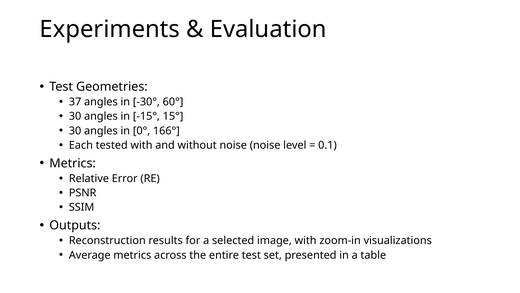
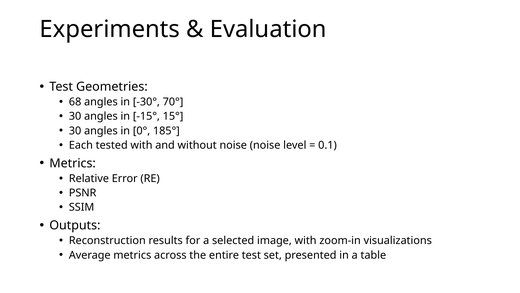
37: 37 -> 68 (75, 102)
60°: 60° -> 70° (173, 102)
166°: 166° -> 185° (166, 131)
